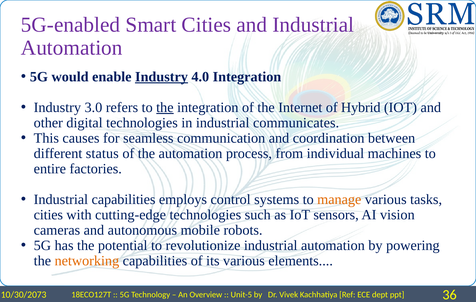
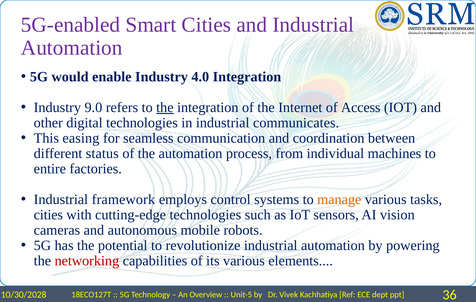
Industry underline: present -> none (161, 77)
3.0: 3.0 -> 9.0 (93, 107)
Hybrid: Hybrid -> Access (361, 107)
causes: causes -> easing (81, 138)
Industrial capabilities: capabilities -> framework (123, 199)
networking colour: orange -> red (87, 260)
10/30/2073: 10/30/2073 -> 10/30/2028 (24, 294)
